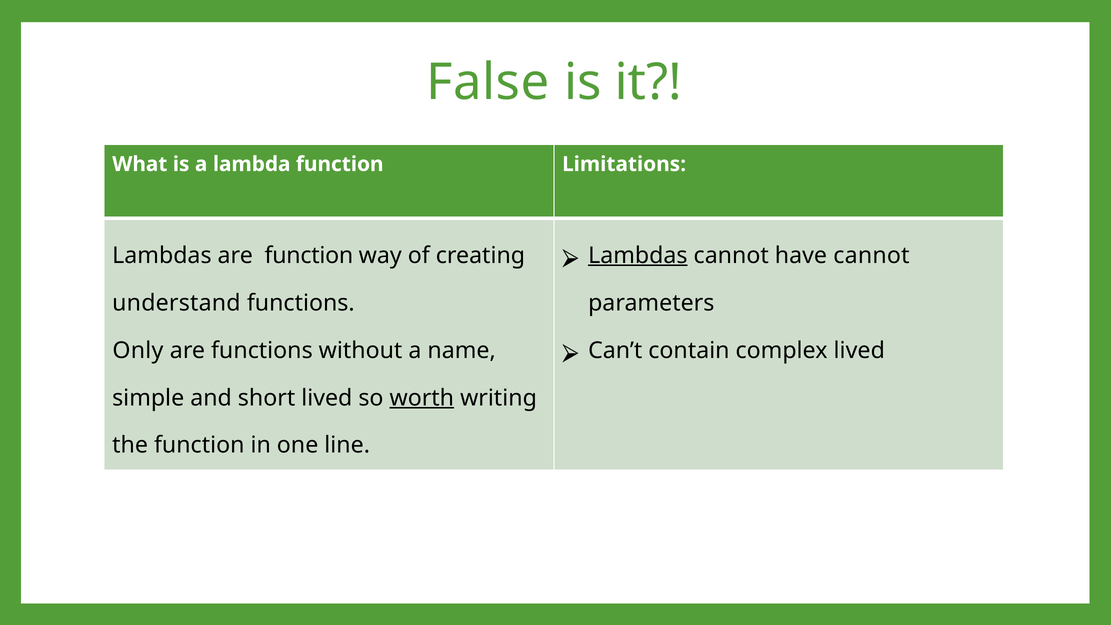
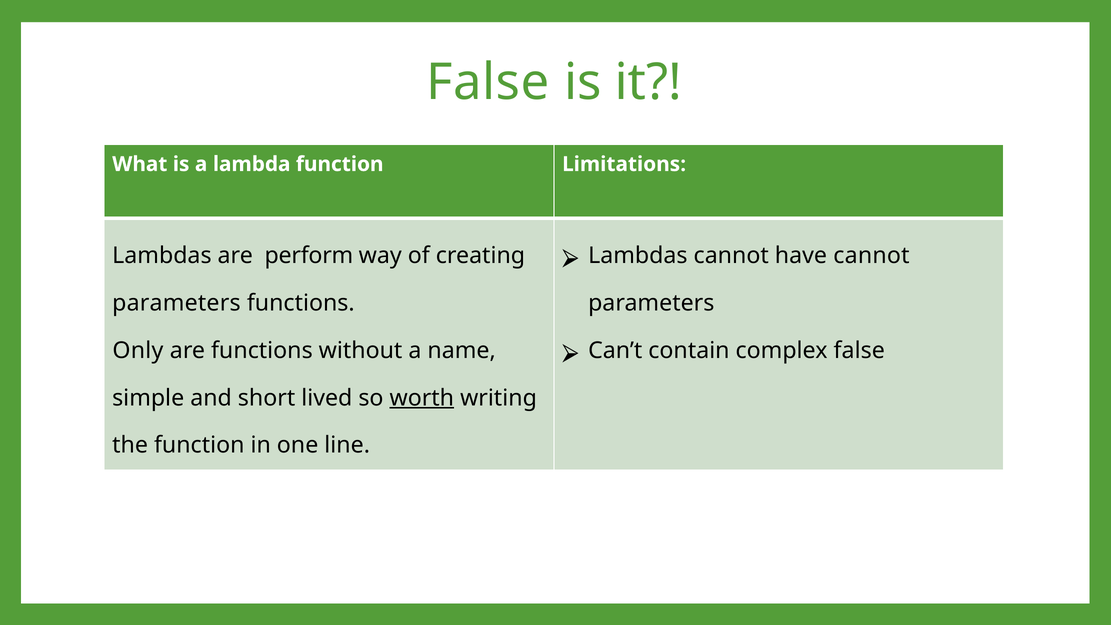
Lambdas underline: present -> none (638, 255)
are function: function -> perform (309, 255)
understand: understand -> parameters (176, 303)
complex lived: lived -> false (859, 350)
